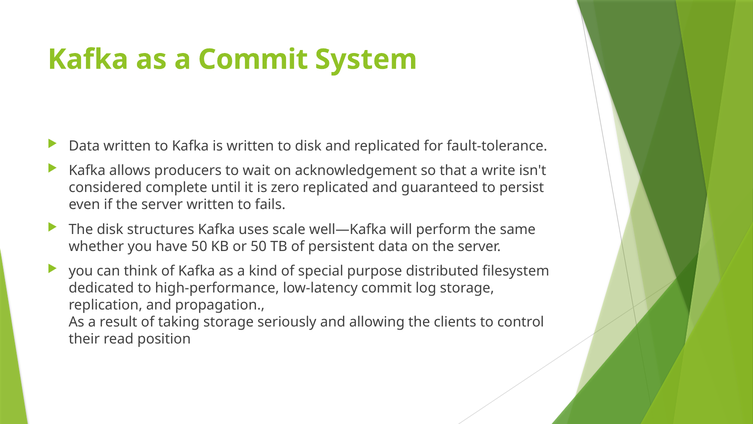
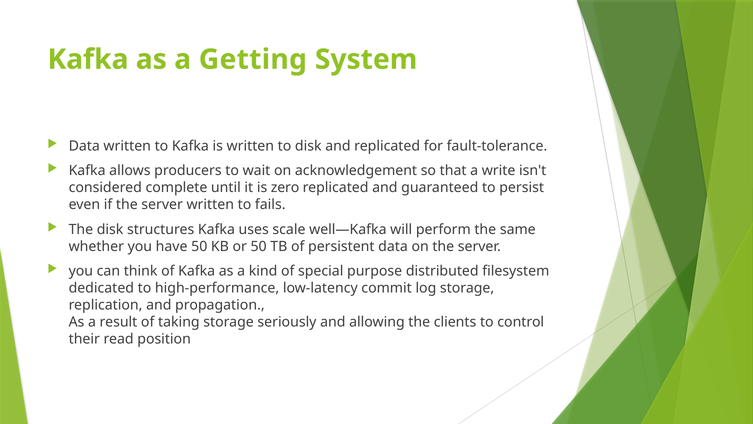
a Commit: Commit -> Getting (253, 59)
